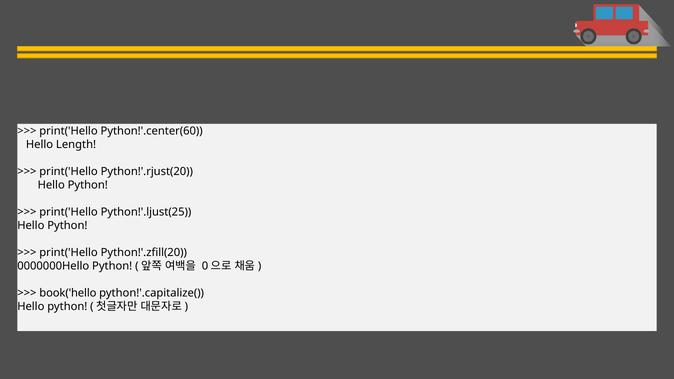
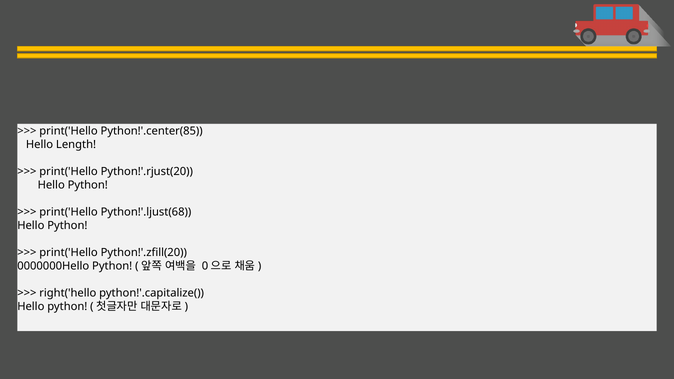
Python!'.center(60: Python!'.center(60 -> Python!'.center(85 (152, 131)
Python!'.ljust(25: Python!'.ljust(25 -> Python!'.ljust(68 (146, 212)
book('hello: book('hello -> right('hello (68, 293)
